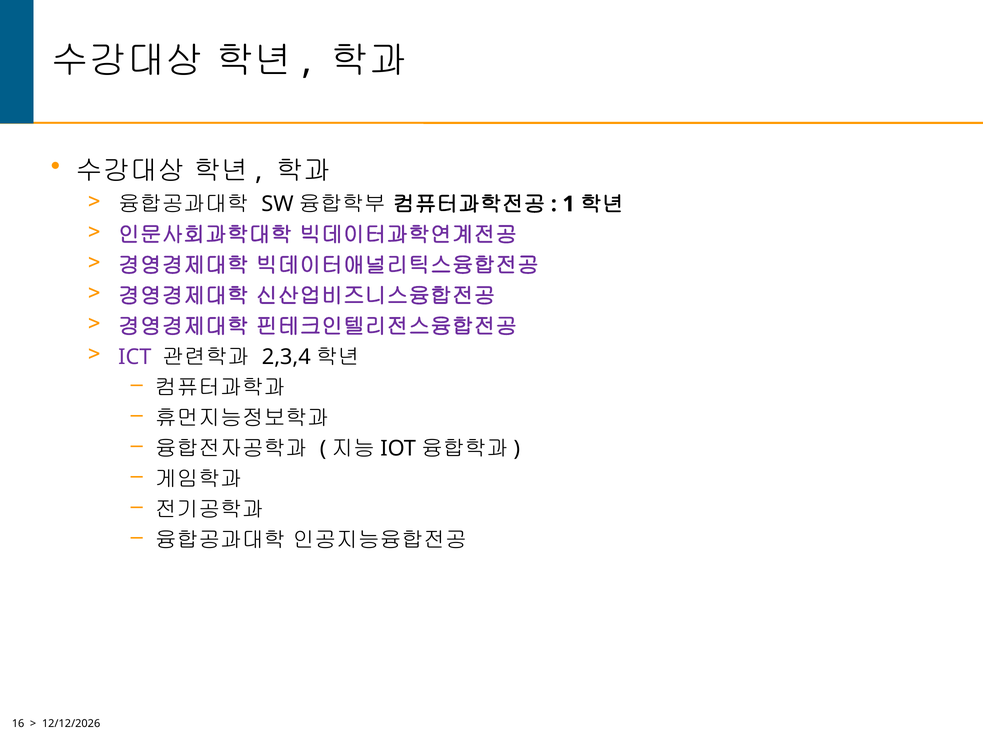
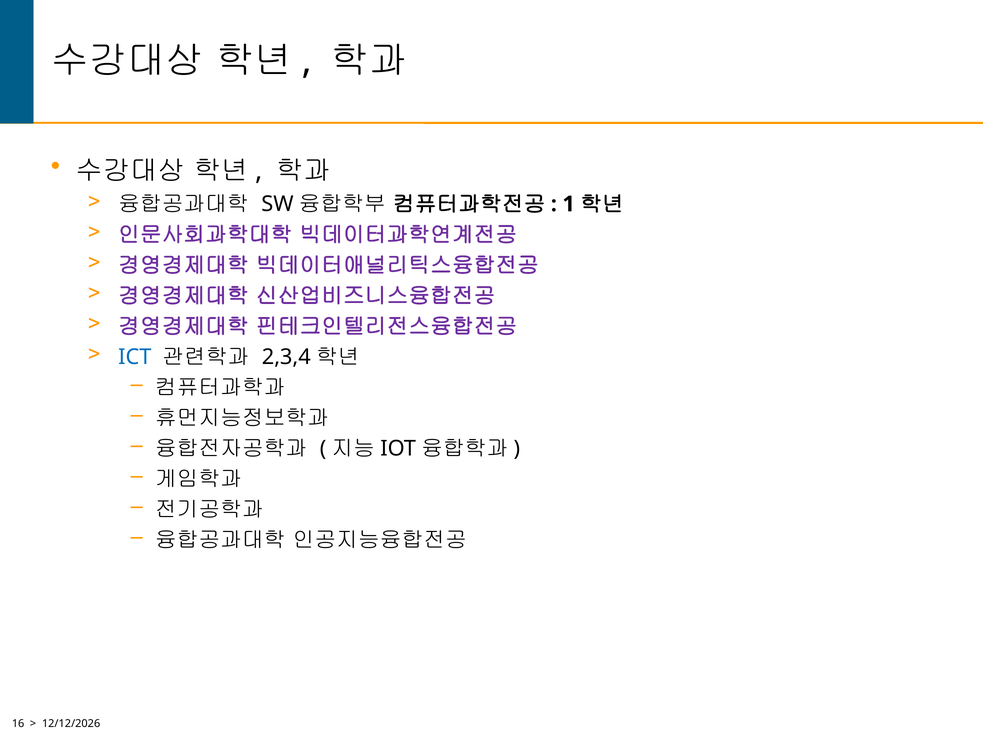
ICT colour: purple -> blue (135, 357)
